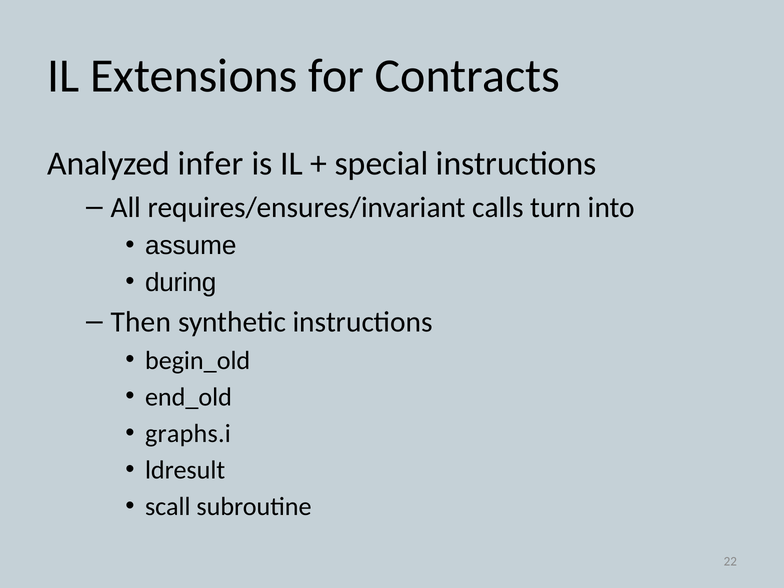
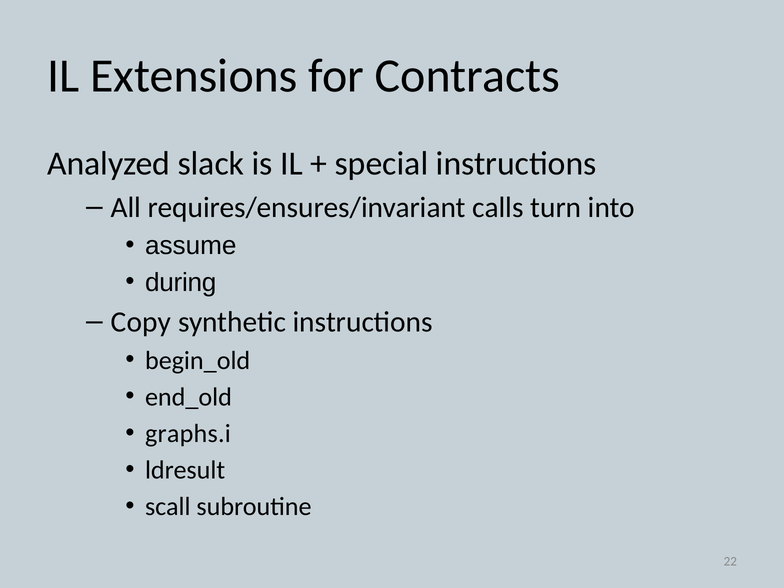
infer: infer -> slack (211, 164)
Then: Then -> Copy (141, 322)
